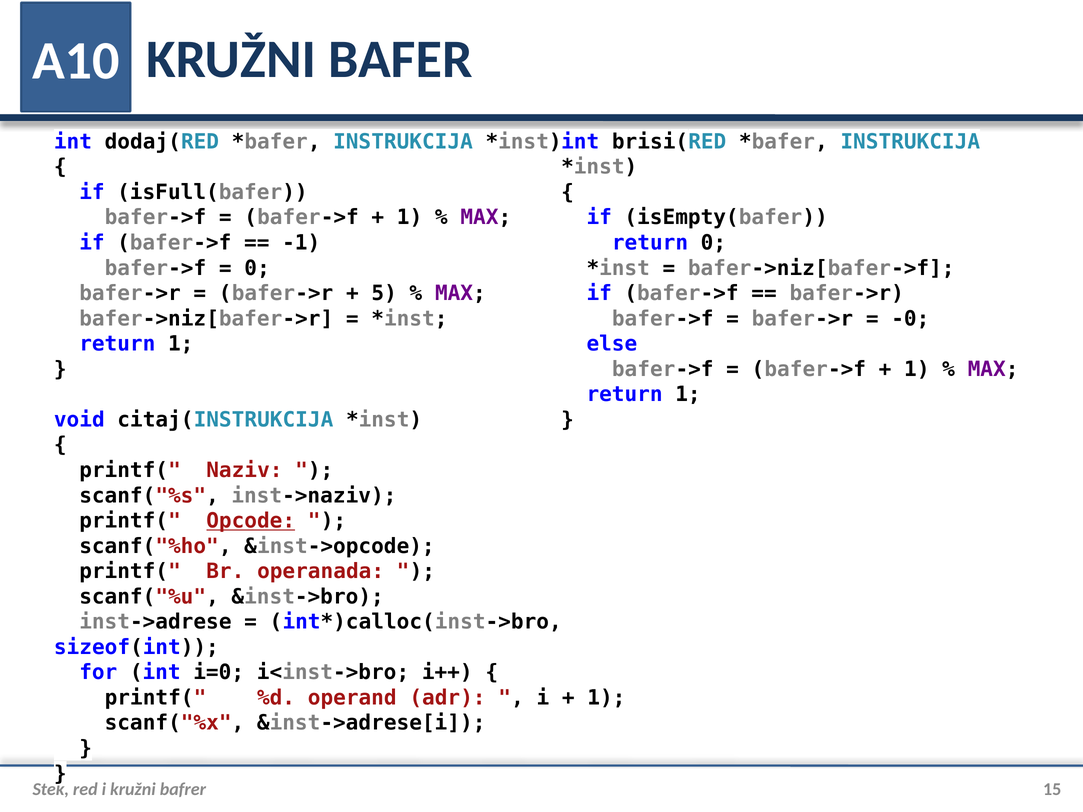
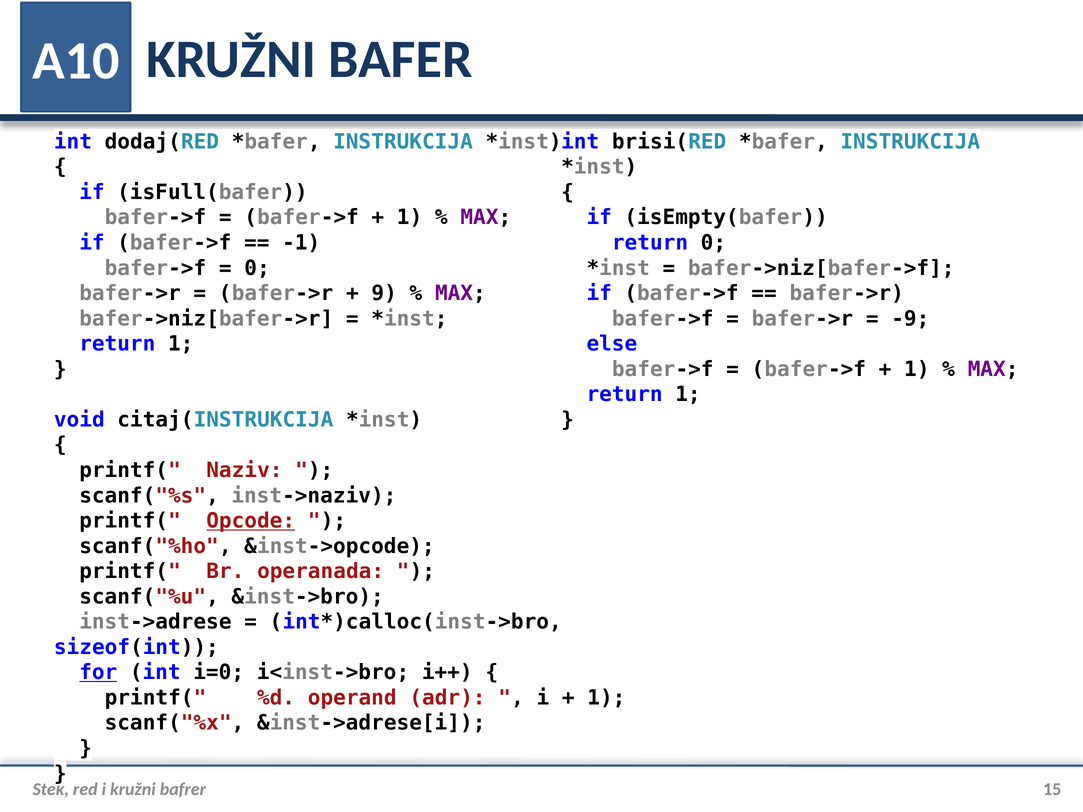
5: 5 -> 9 (384, 293)
-0: -0 -> -9 (910, 319)
for underline: none -> present (98, 673)
